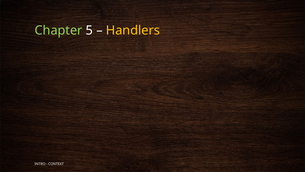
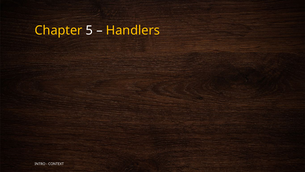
Chapter colour: light green -> yellow (59, 30)
